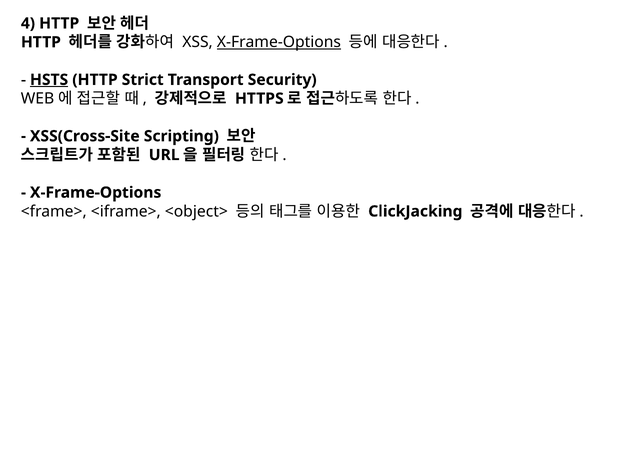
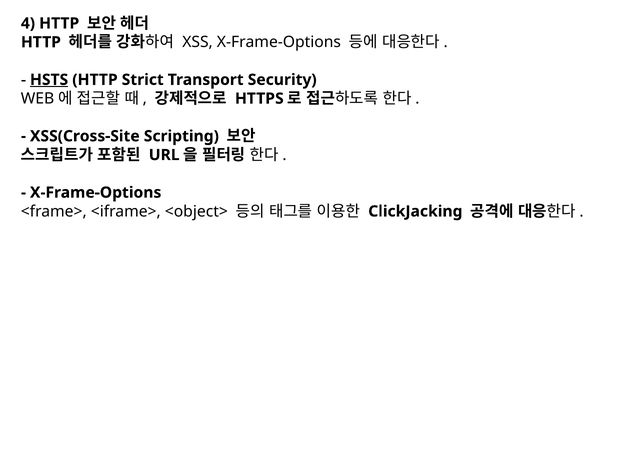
X-Frame-Options underline: present -> none (279, 42)
